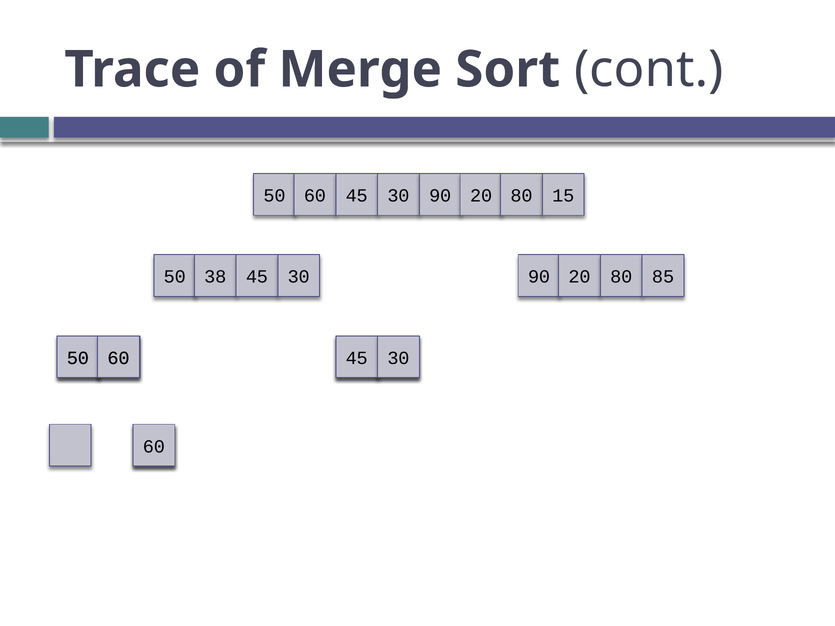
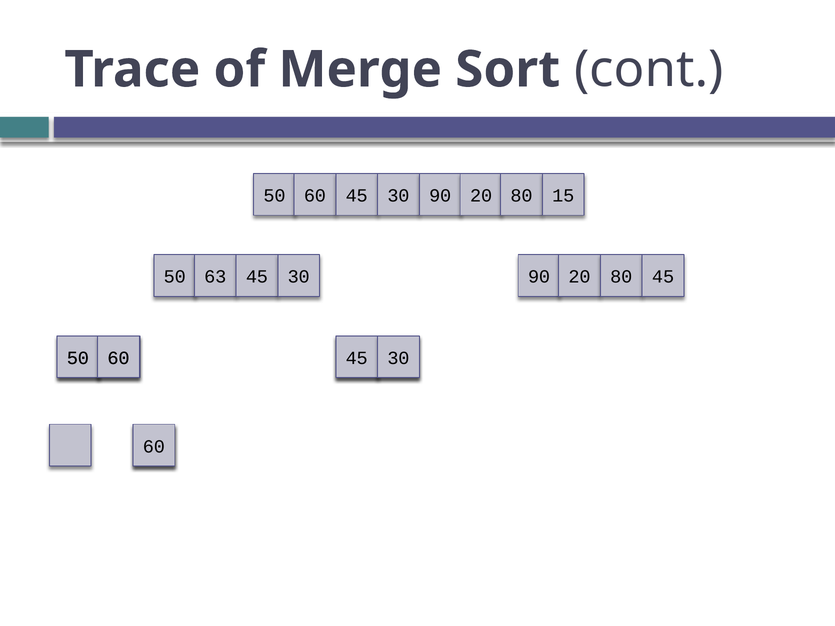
38: 38 -> 63 (215, 277)
80 85: 85 -> 45 (663, 277)
